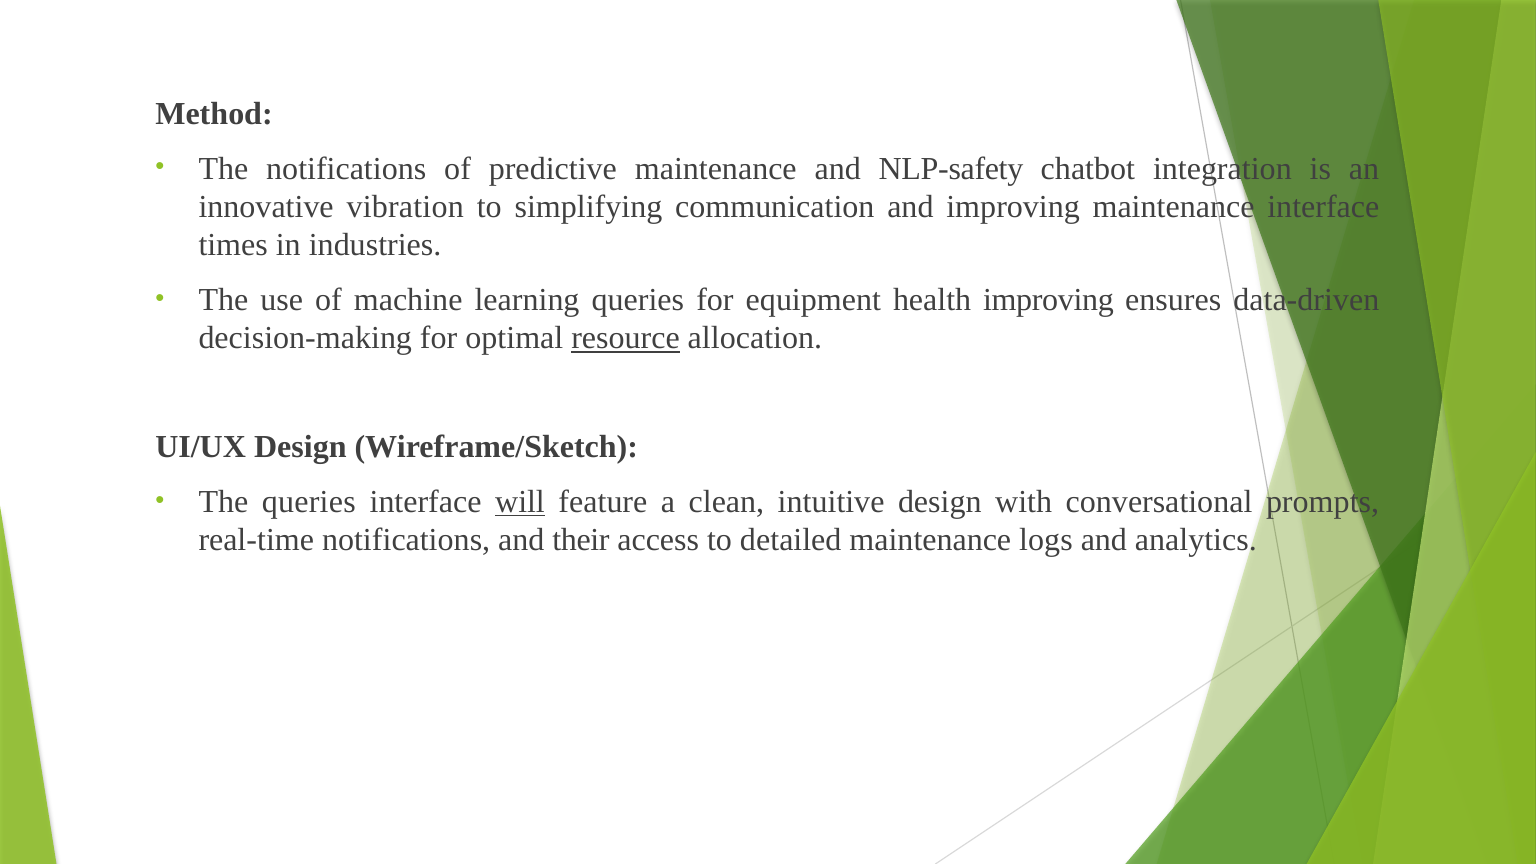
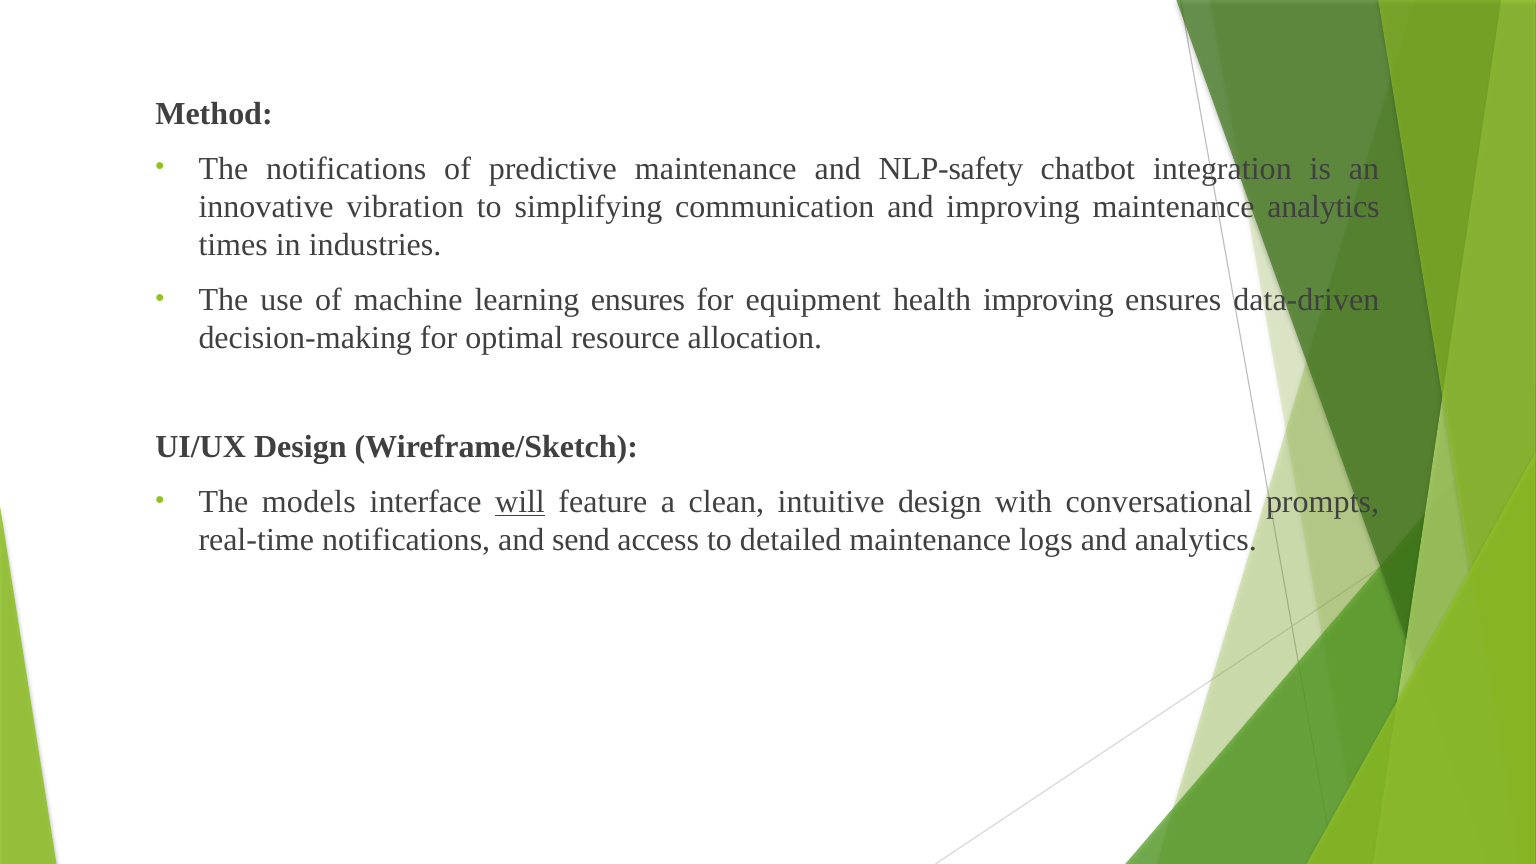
maintenance interface: interface -> analytics (1323, 207)
learning queries: queries -> ensures (638, 300)
resource underline: present -> none (626, 338)
The queries: queries -> models (309, 502)
their: their -> send (581, 540)
